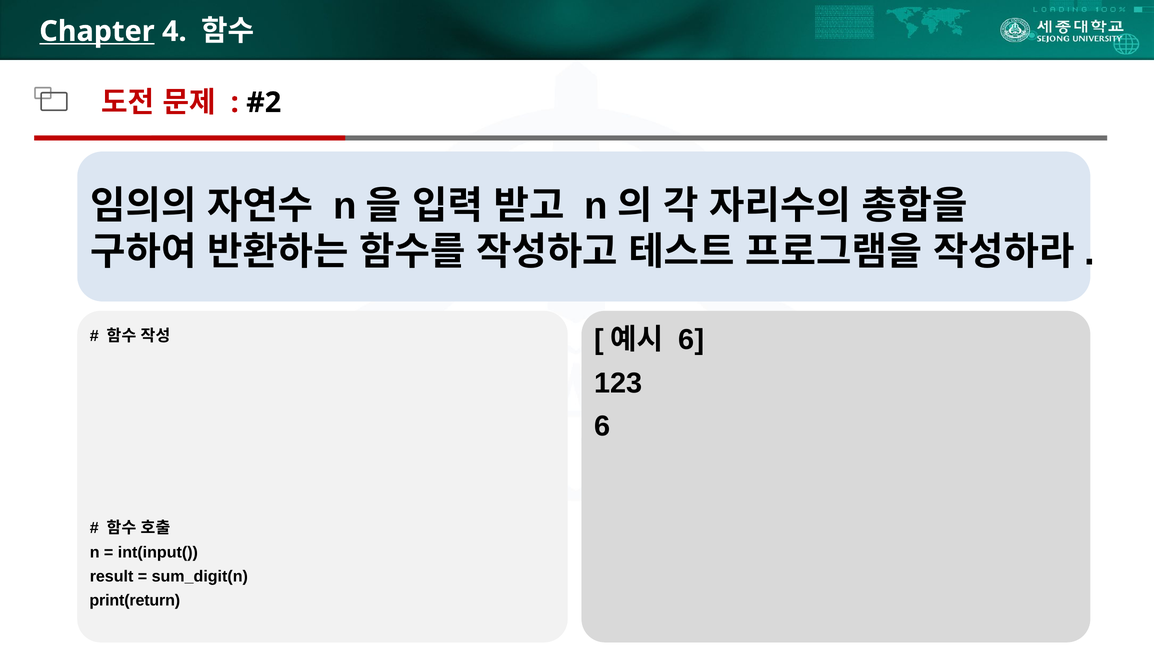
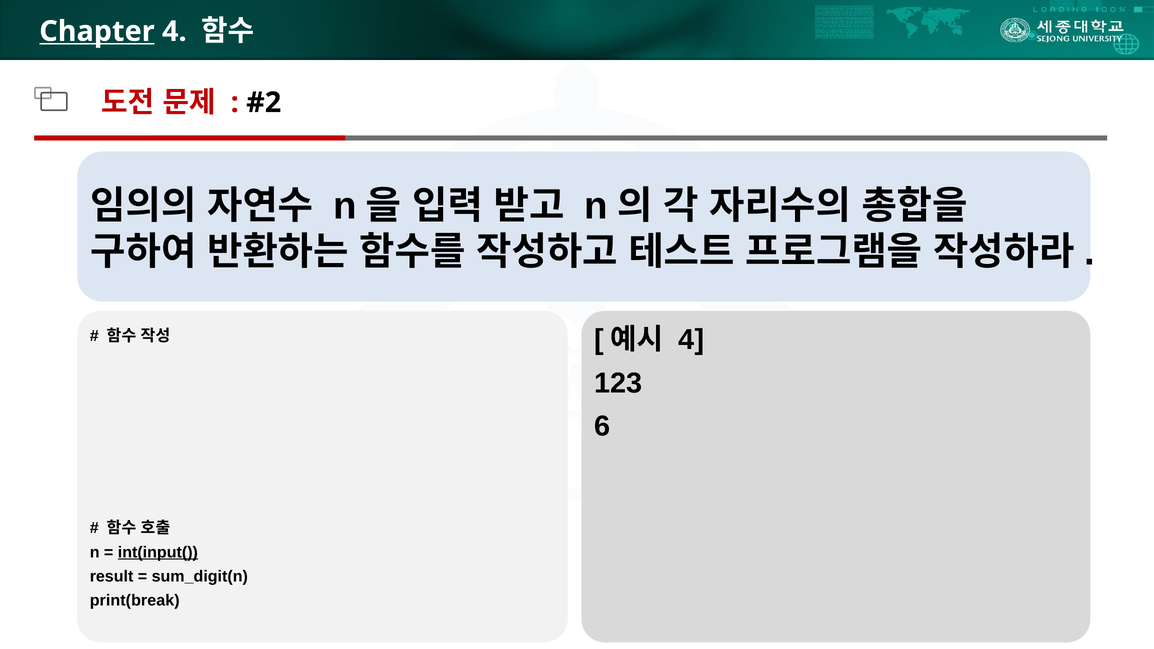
6: 6 -> 4 (691, 340)
int(input( underline: none -> present (158, 552)
print(return: print(return -> print(break (135, 600)
